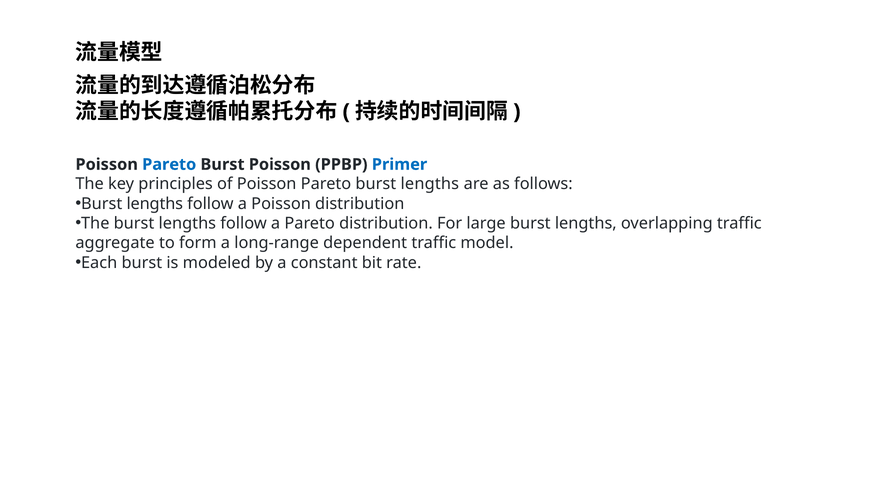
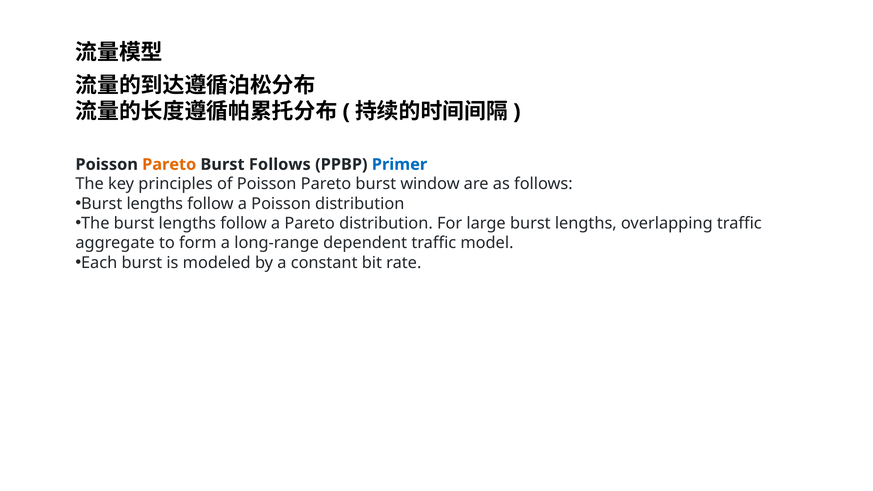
Pareto colour: blue -> orange (169, 164)
Burst Poisson: Poisson -> Follows (280, 164)
Pareto burst lengths: lengths -> window (430, 184)
